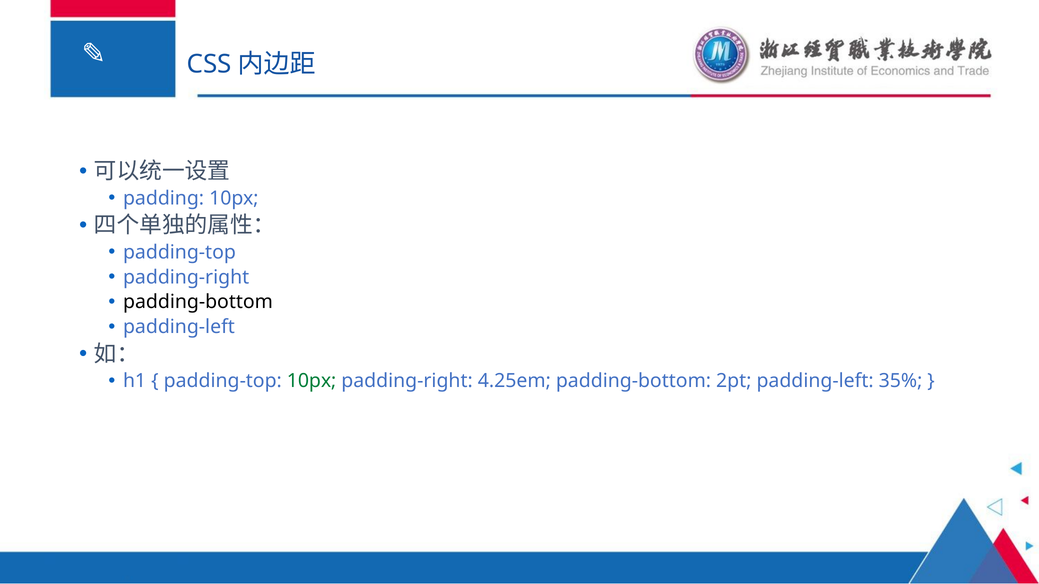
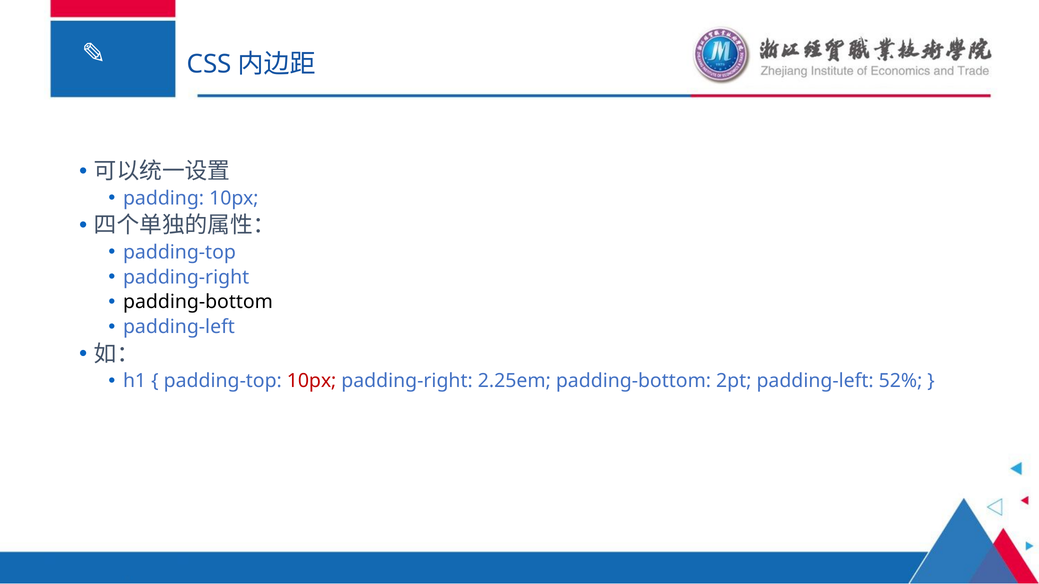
10px colour: green -> red (312, 381)
4.25em: 4.25em -> 2.25em (514, 381)
35%: 35% -> 52% (901, 381)
